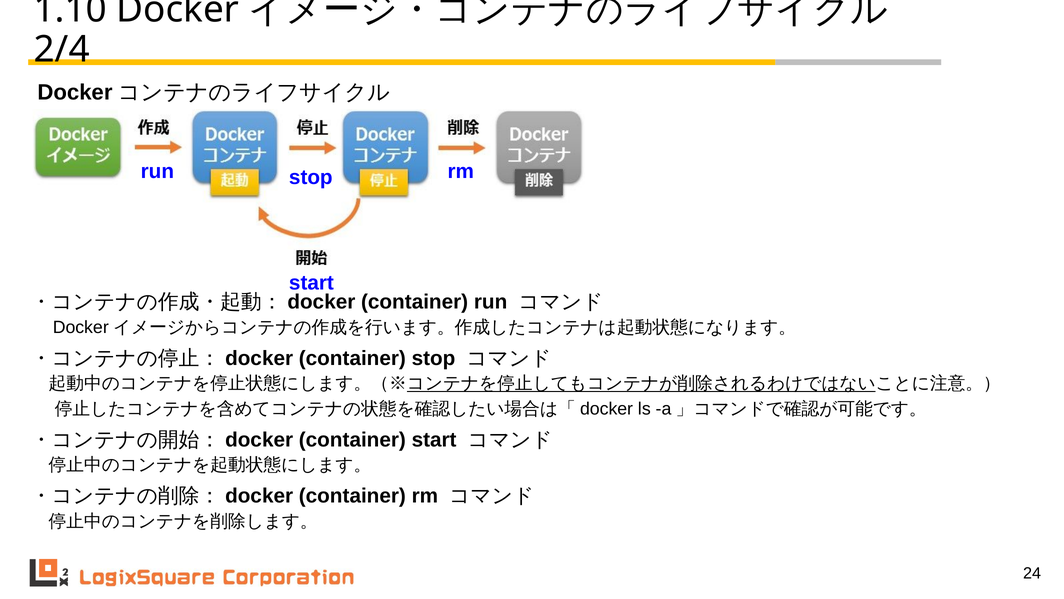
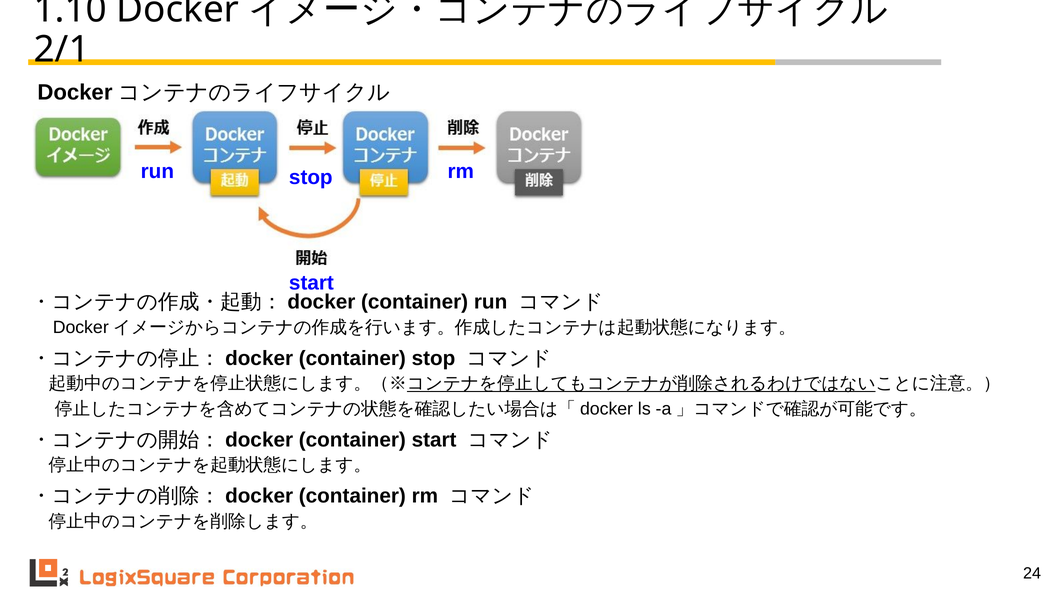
2/4: 2/4 -> 2/1 (62, 49)
